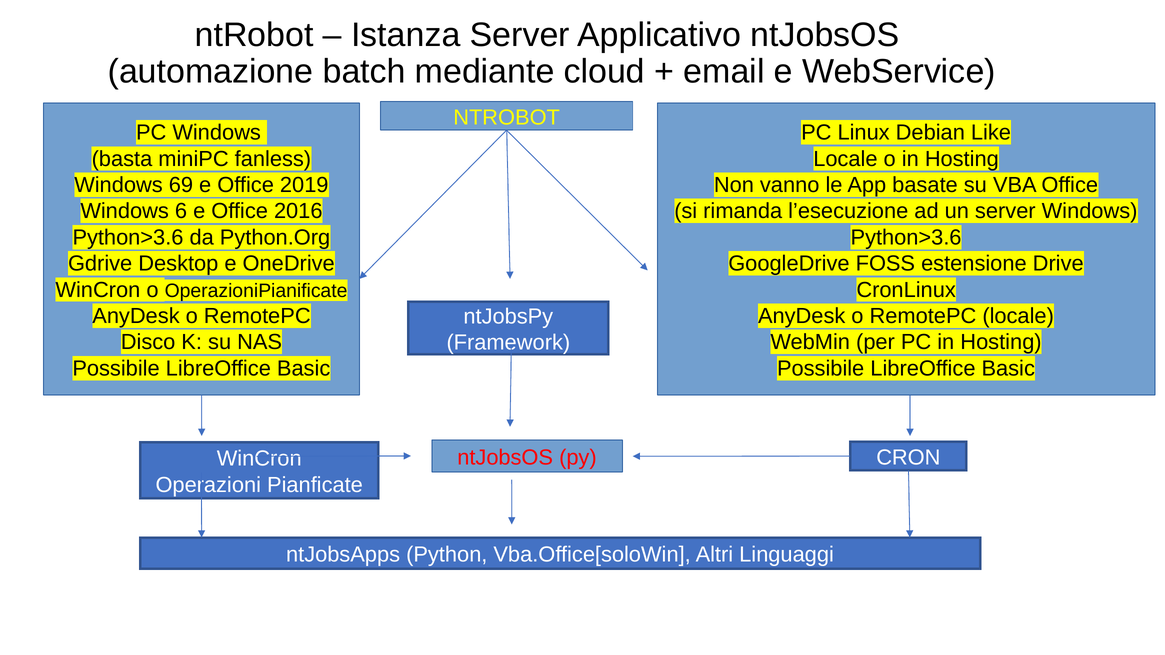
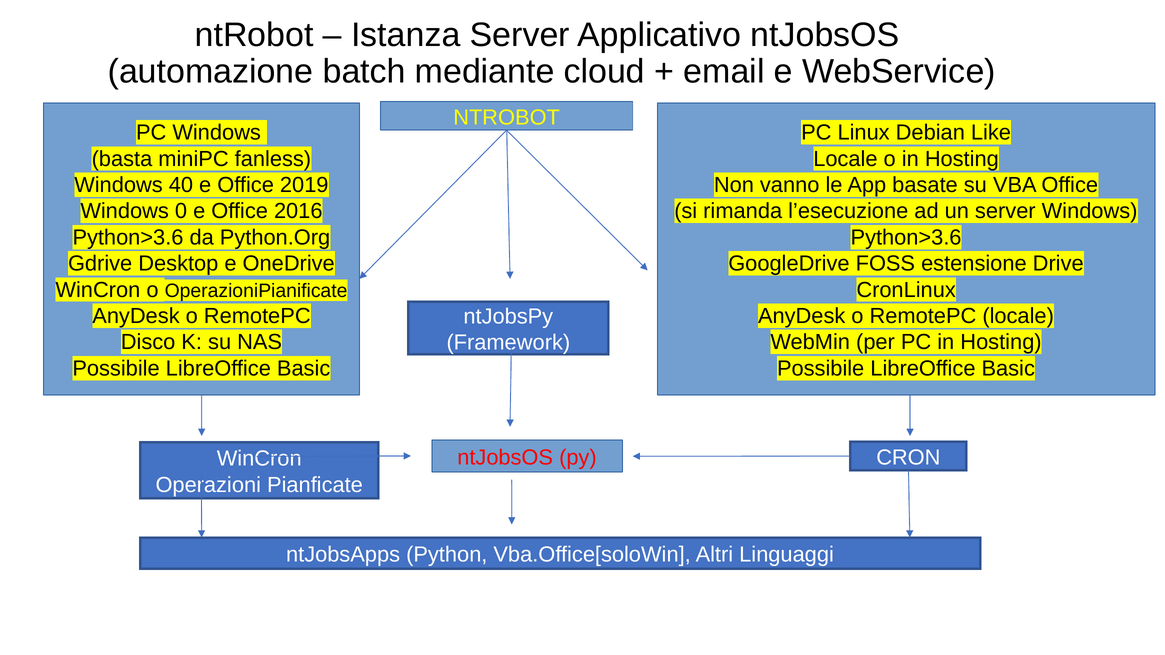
69: 69 -> 40 (181, 185)
6: 6 -> 0 (181, 211)
